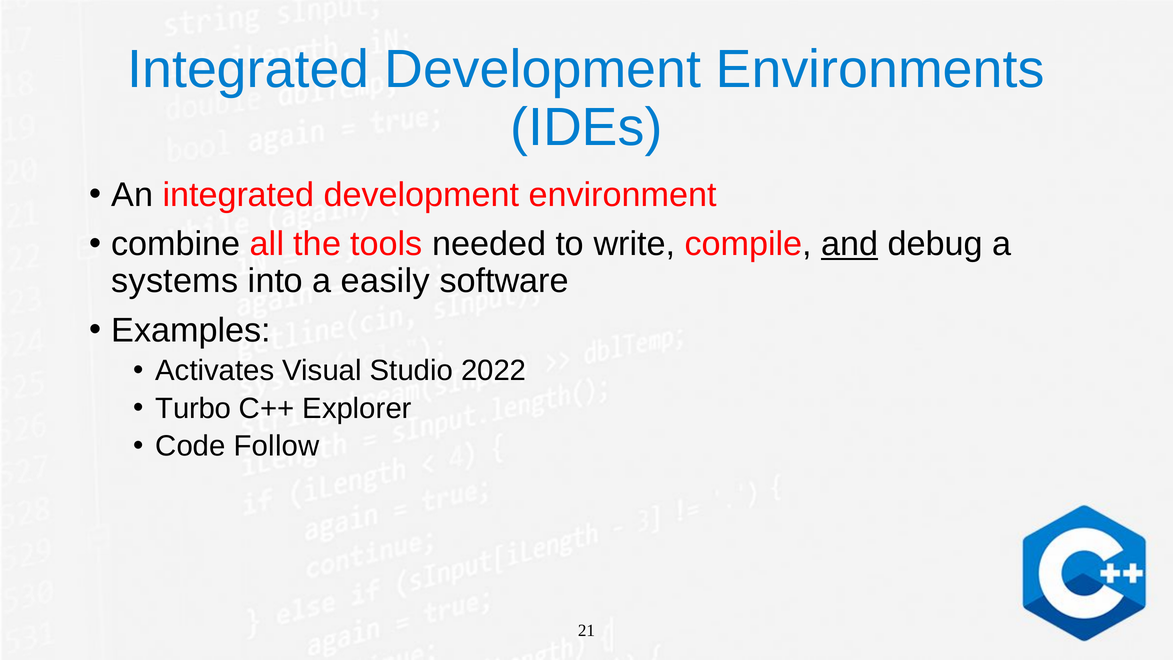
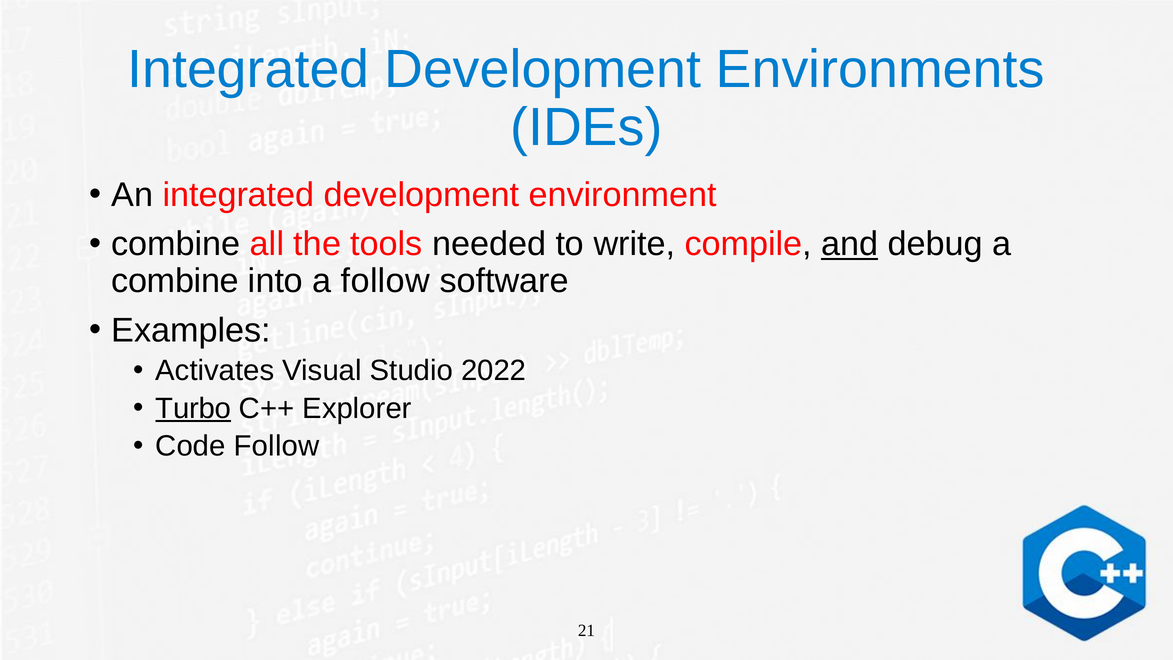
systems: systems -> combine (175, 281)
a easily: easily -> follow (385, 281)
Turbo underline: none -> present (193, 408)
